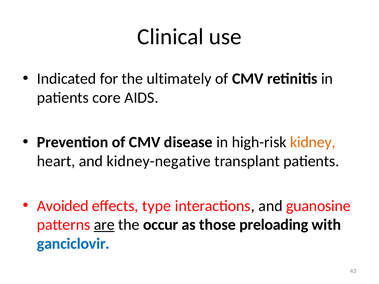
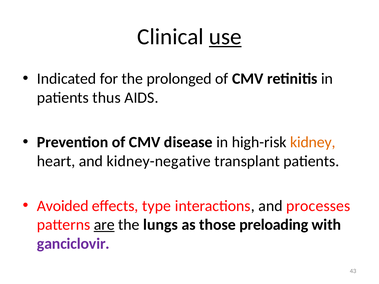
use underline: none -> present (225, 37)
ultimately: ultimately -> prolonged (179, 79)
core: core -> thus (107, 98)
guanosine: guanosine -> processes (318, 206)
occur: occur -> lungs (161, 225)
ganciclovir colour: blue -> purple (73, 244)
